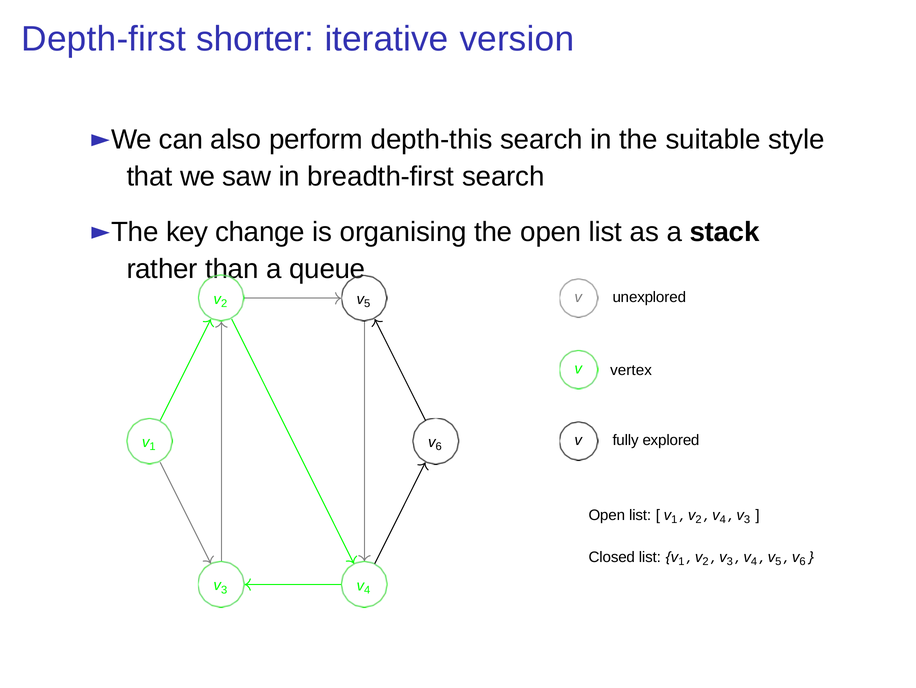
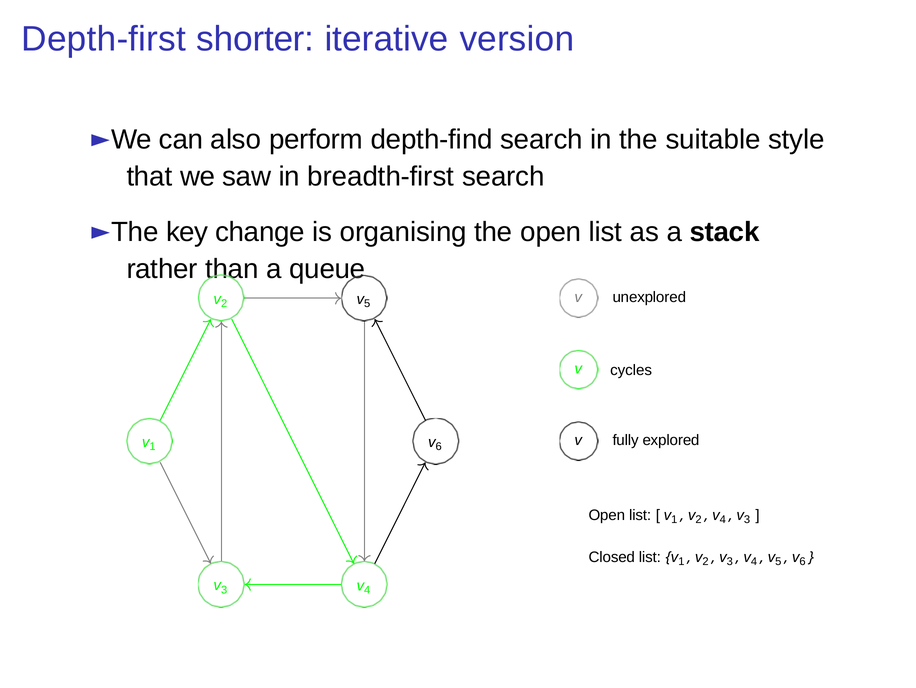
depth-this: depth-this -> depth-find (432, 140)
vertex: vertex -> cycles (631, 370)
